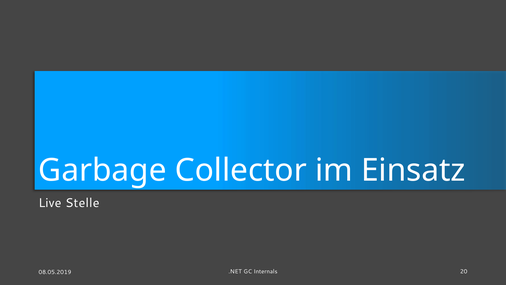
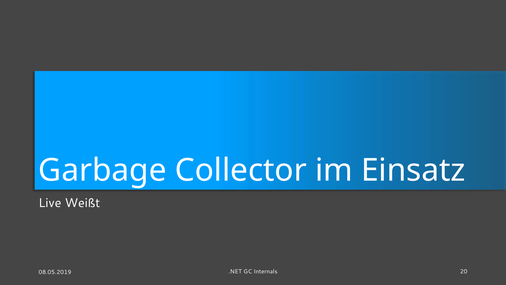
Stelle: Stelle -> Weißt (82, 203)
